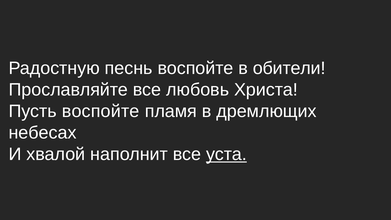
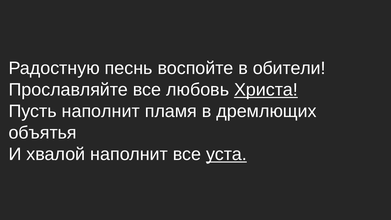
Христа underline: none -> present (266, 90)
Пусть воспойте: воспойте -> наполнит (101, 111)
небесах: небесах -> объятья (43, 133)
